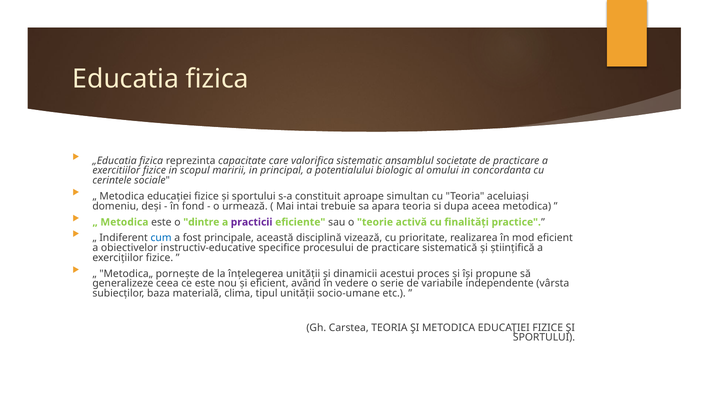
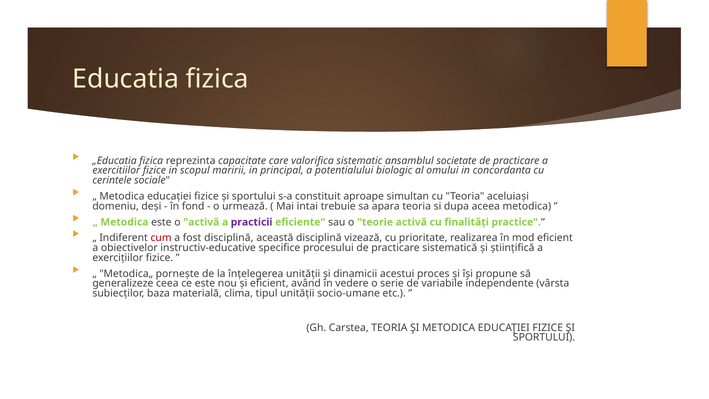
o dintre: dintre -> activă (201, 222)
cum colour: blue -> red (161, 238)
fost principale: principale -> disciplină (229, 238)
